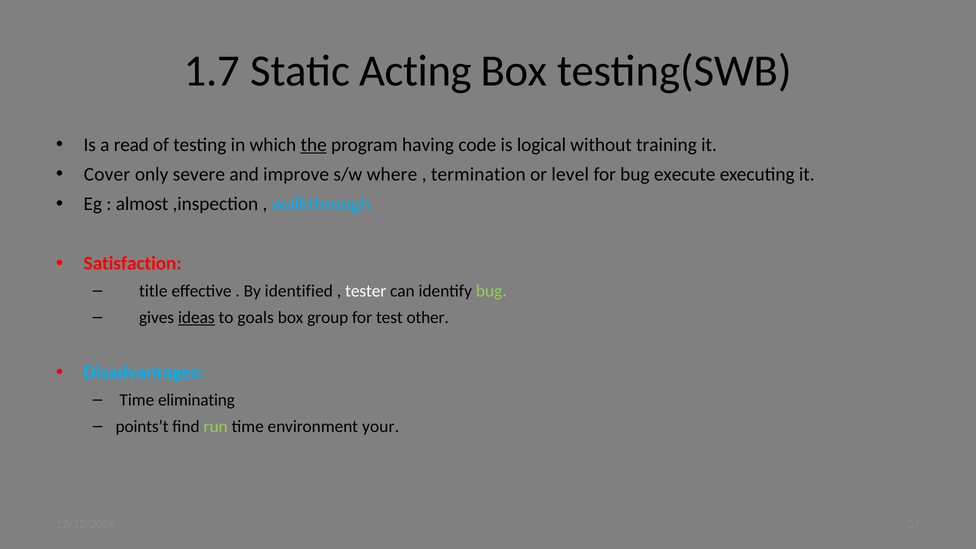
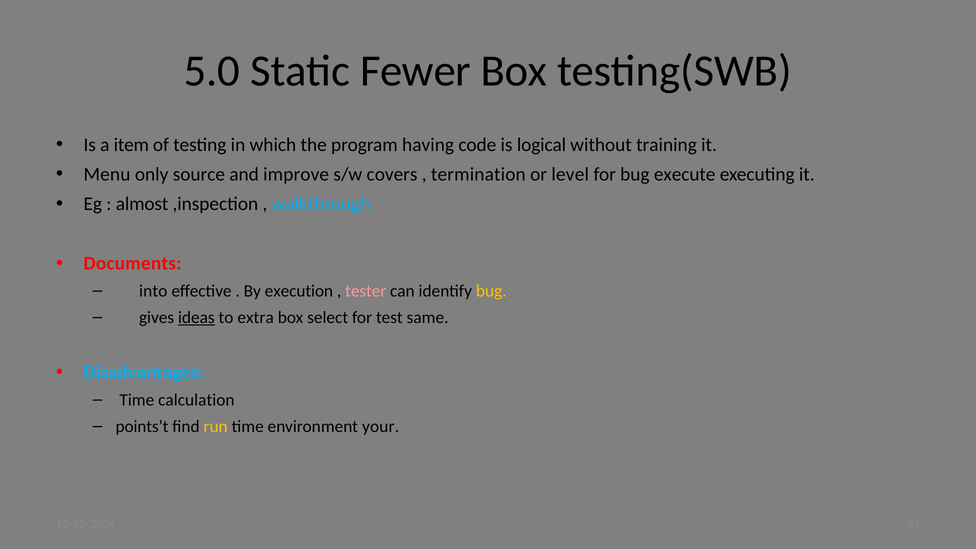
1.7: 1.7 -> 5.0 (212, 71)
Acting: Acting -> Fewer (415, 71)
read: read -> item (131, 145)
the underline: present -> none (314, 145)
Cover: Cover -> Menu (107, 174)
severe: severe -> source (199, 174)
where: where -> covers (392, 174)
Satisfaction: Satisfaction -> Documents (133, 263)
title: title -> into (153, 291)
identified: identified -> execution (299, 291)
tester colour: white -> pink (366, 291)
bug colour: light green -> yellow (491, 291)
goals: goals -> extra (256, 317)
group: group -> select (328, 317)
other: other -> same (428, 317)
eliminating: eliminating -> calculation (196, 400)
run colour: light green -> yellow (216, 426)
